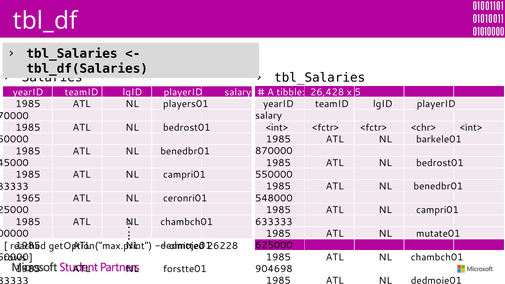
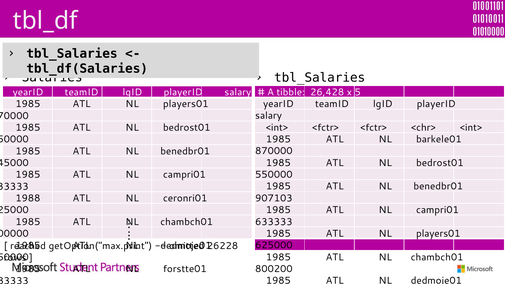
548000: 548000 -> 907103 (274, 198)
1965: 1965 -> 1988 (28, 198)
mutate01: mutate01 -> players01 (438, 234)
904698: 904698 -> 800200 (274, 269)
